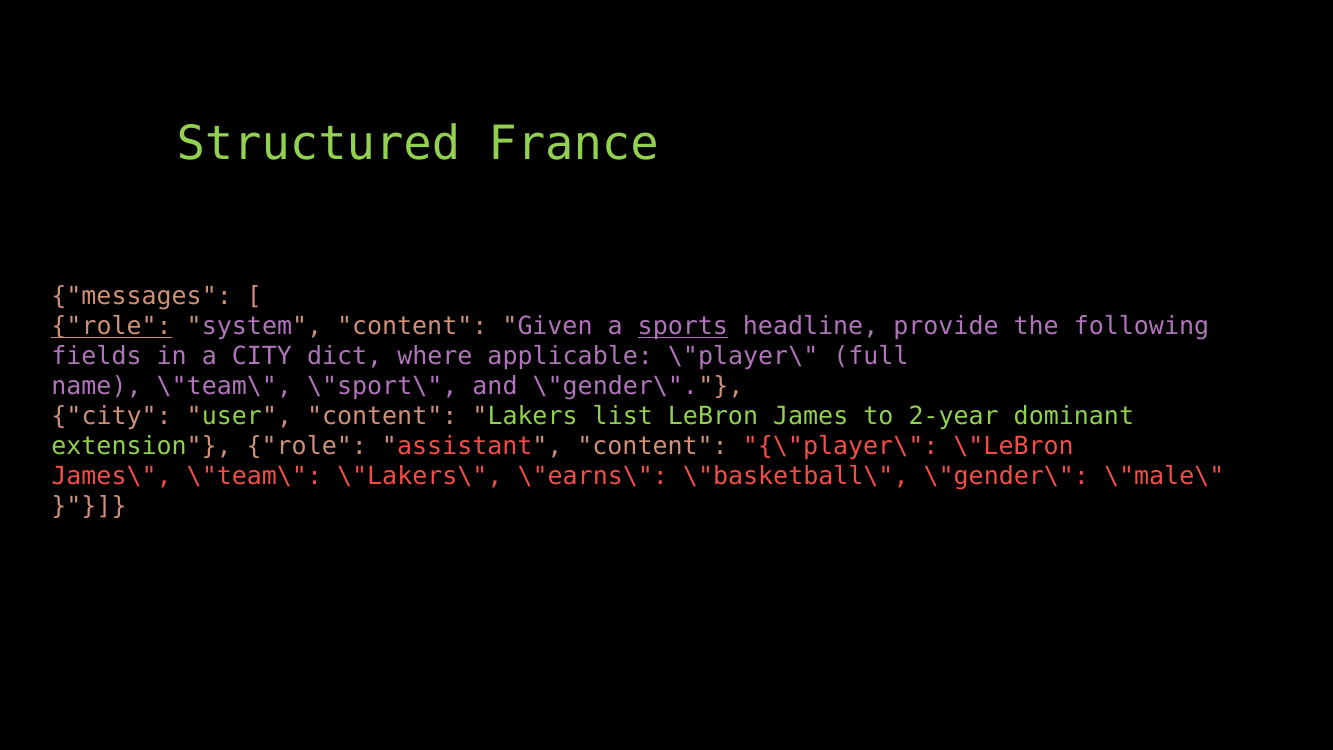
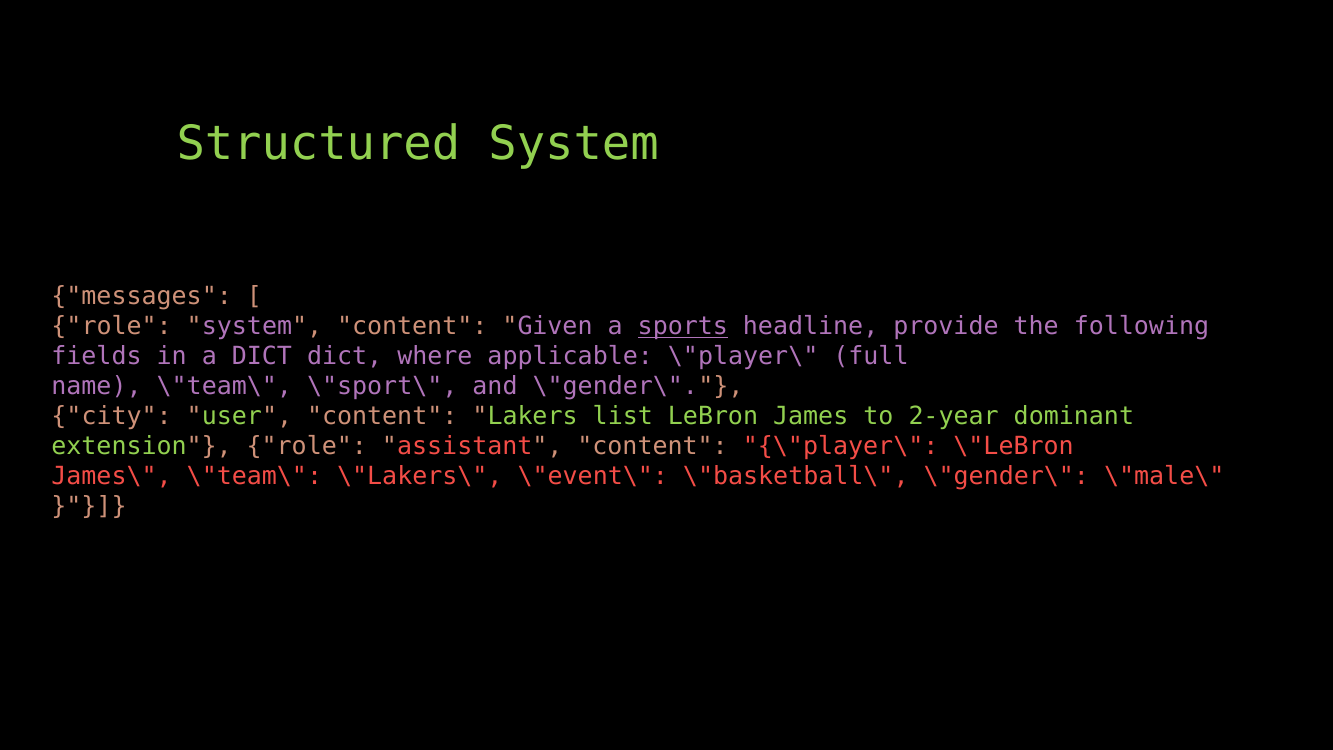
Structured France: France -> System (574, 144)
role underline: present -> none (112, 327)
a CITY: CITY -> DICT (262, 357)
\"earns\: \"earns\ -> \"event\ (593, 477)
